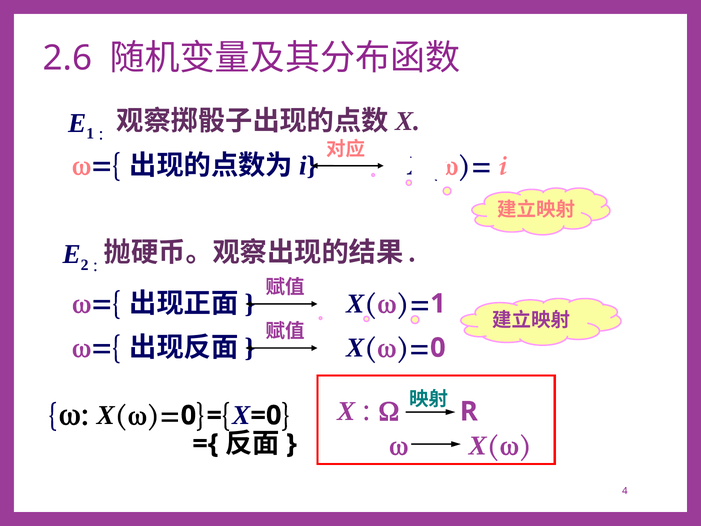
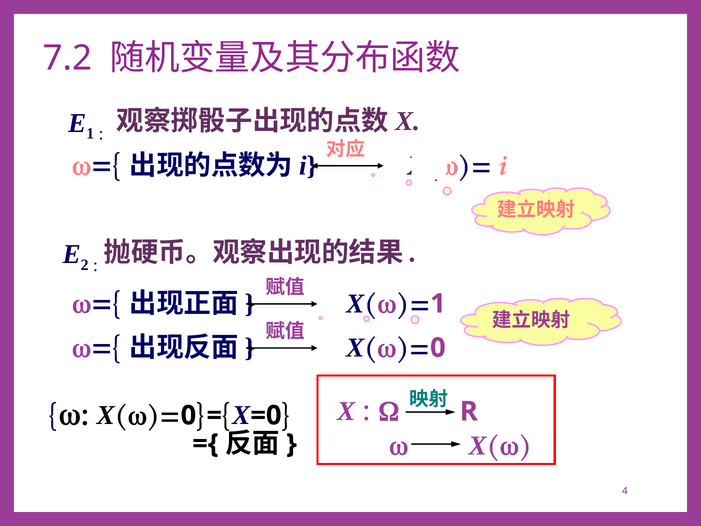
2.6: 2.6 -> 7.2 (68, 58)
